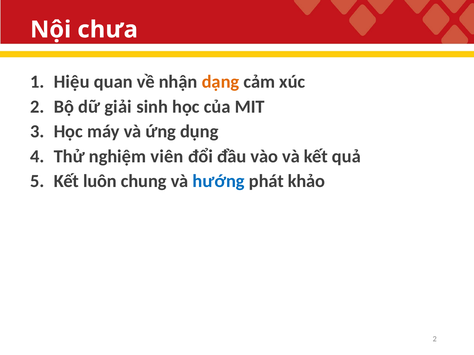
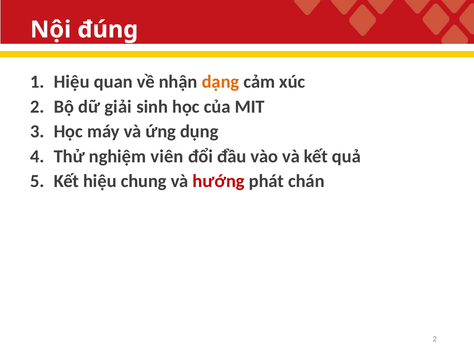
chưa: chưa -> đúng (108, 30)
Kết luôn: luôn -> hiệu (100, 181)
hướng colour: blue -> red (219, 181)
khảo: khảo -> chán (306, 181)
